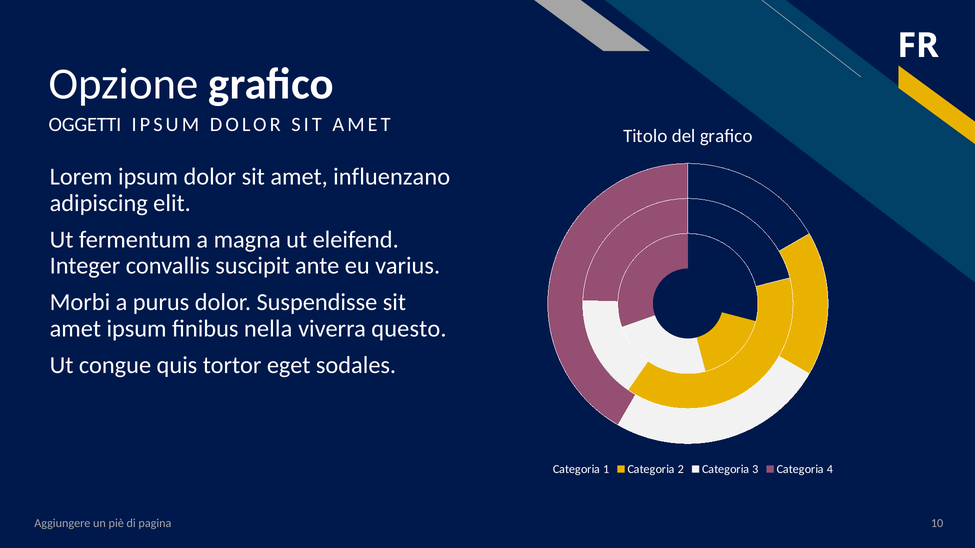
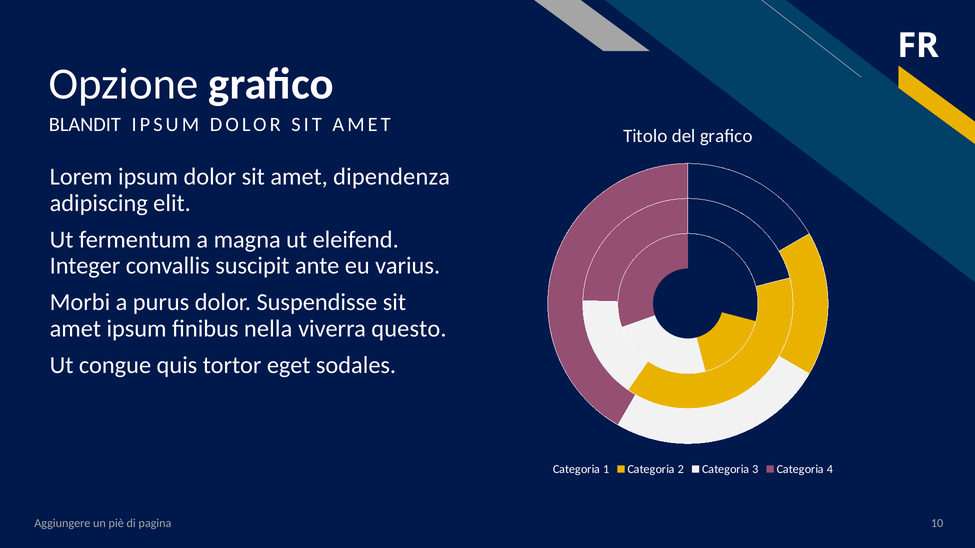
OGGETTI: OGGETTI -> BLANDIT (85, 125)
influenzano: influenzano -> dipendenza (392, 177)
